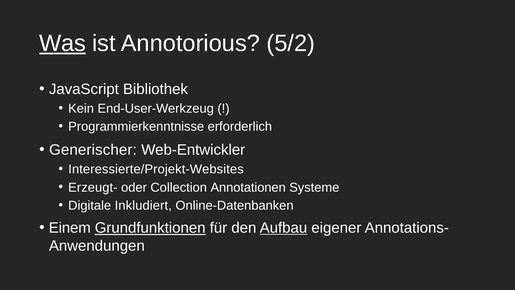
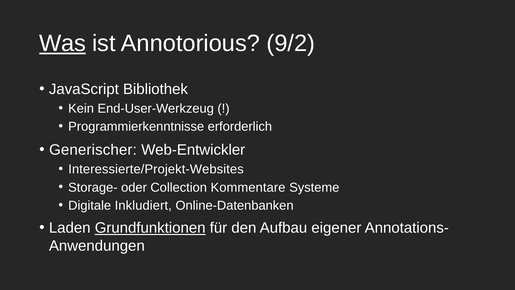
5/2: 5/2 -> 9/2 (291, 43)
Erzeugt-: Erzeugt- -> Storage- (93, 187)
Annotationen: Annotationen -> Kommentare (248, 187)
Einem: Einem -> Laden (70, 228)
Aufbau underline: present -> none (283, 228)
